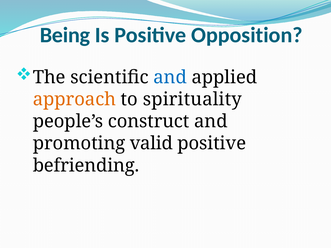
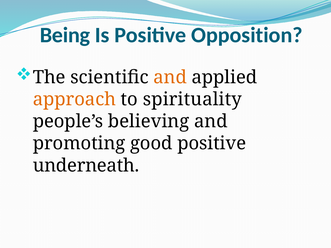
and colour: blue -> orange (170, 77)
construct: construct -> believing (149, 122)
valid: valid -> good (151, 144)
befriending: befriending -> underneath (86, 166)
